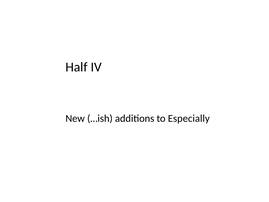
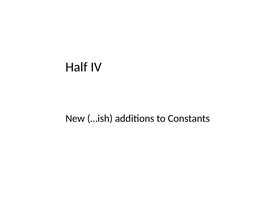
Especially: Especially -> Constants (189, 118)
